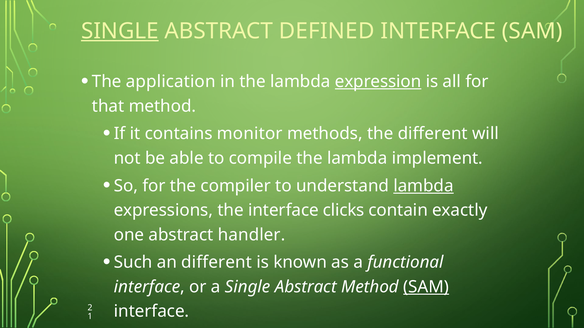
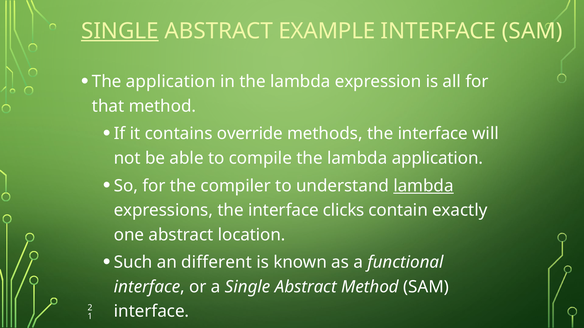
DEFINED: DEFINED -> EXAMPLE (327, 31)
expression underline: present -> none (378, 82)
monitor: monitor -> override (250, 134)
methods the different: different -> interface (433, 134)
lambda implement: implement -> application (437, 158)
handler: handler -> location (252, 235)
SAM underline: present -> none (426, 287)
